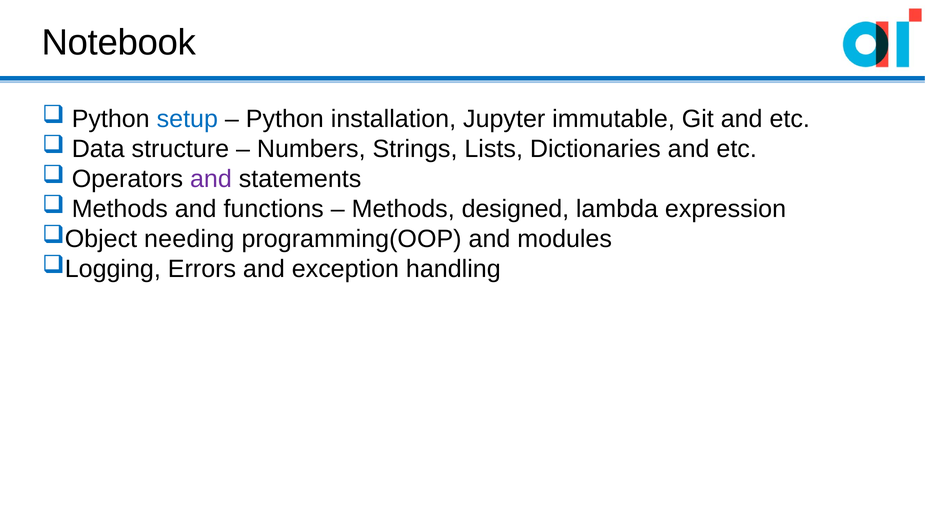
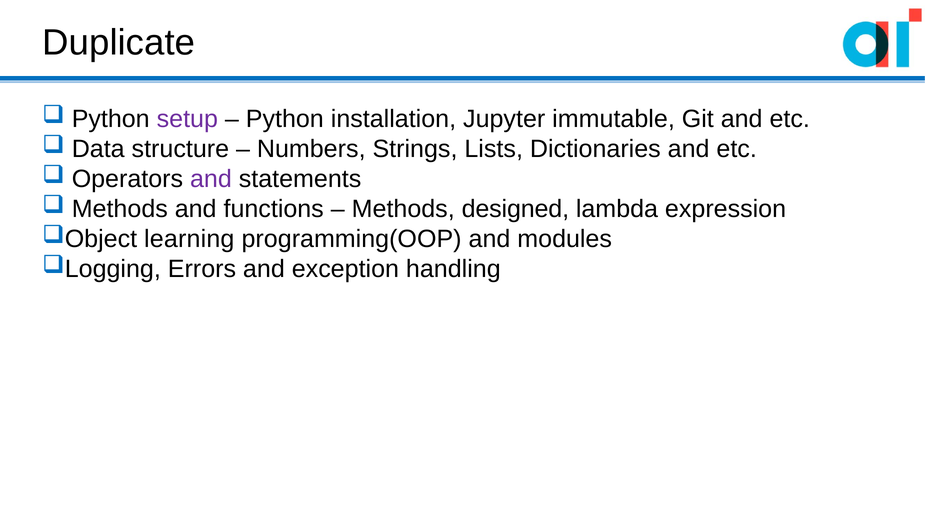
Notebook: Notebook -> Duplicate (119, 43)
setup colour: blue -> purple (187, 119)
needing: needing -> learning (189, 239)
